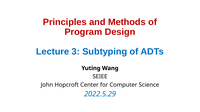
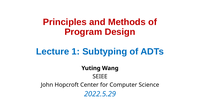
3: 3 -> 1 (76, 52)
